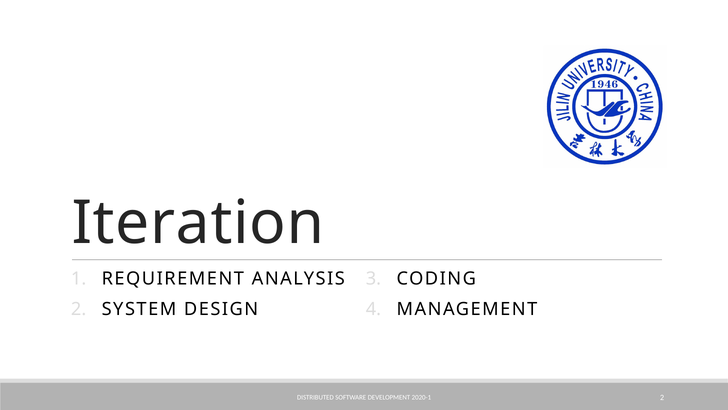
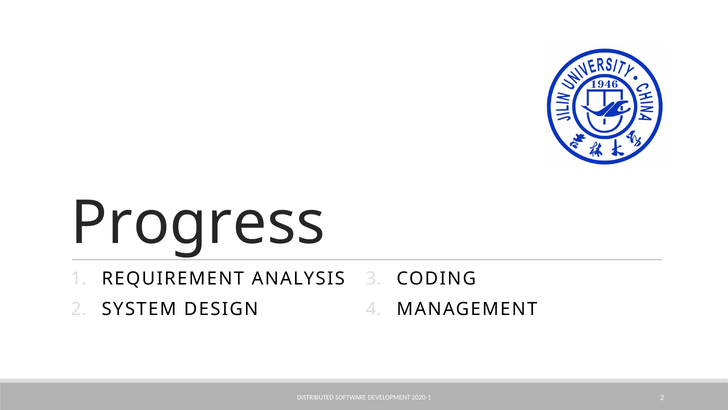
Iteration: Iteration -> Progress (198, 223)
